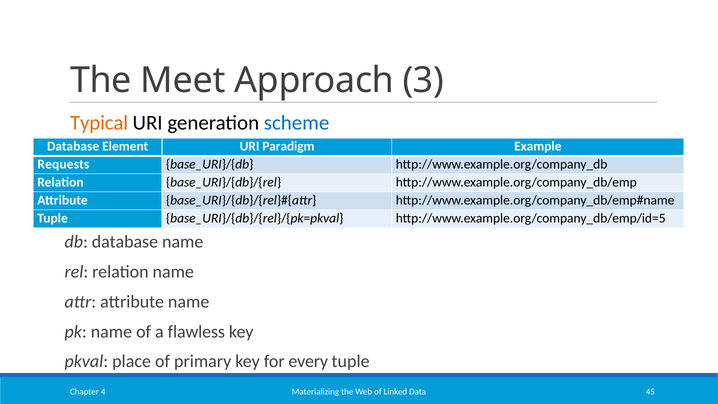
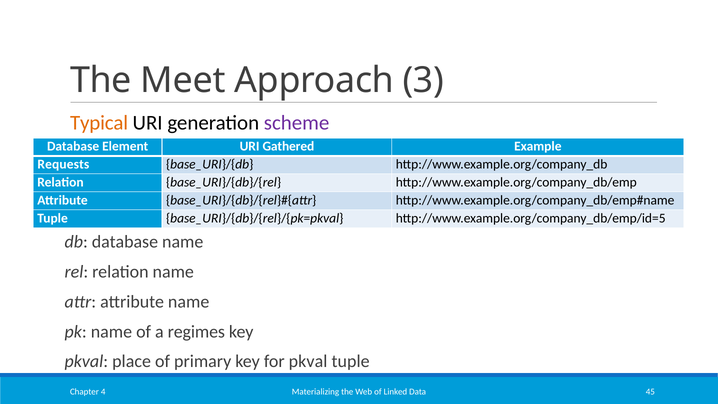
scheme colour: blue -> purple (297, 123)
Paradigm: Paradigm -> Gathered (288, 146)
flawless: flawless -> regimes (196, 332)
for every: every -> pkval (308, 361)
